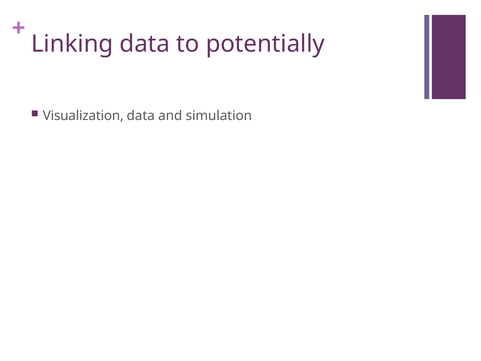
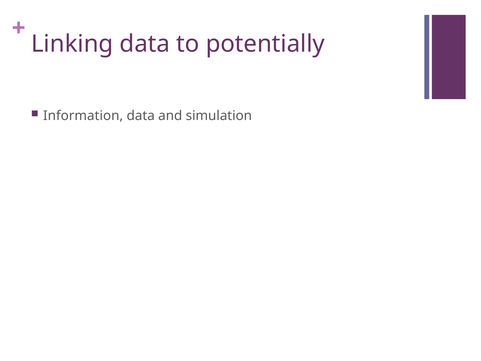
Visualization: Visualization -> Information (83, 116)
